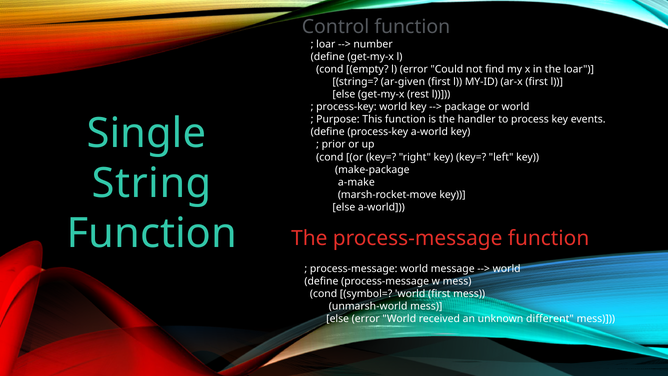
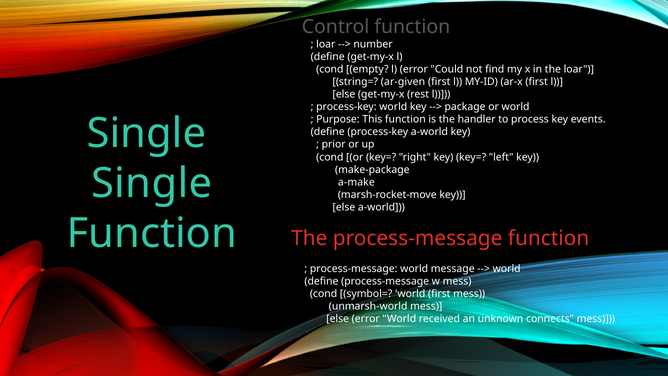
String: String -> Single (152, 183)
different: different -> connects (550, 319)
